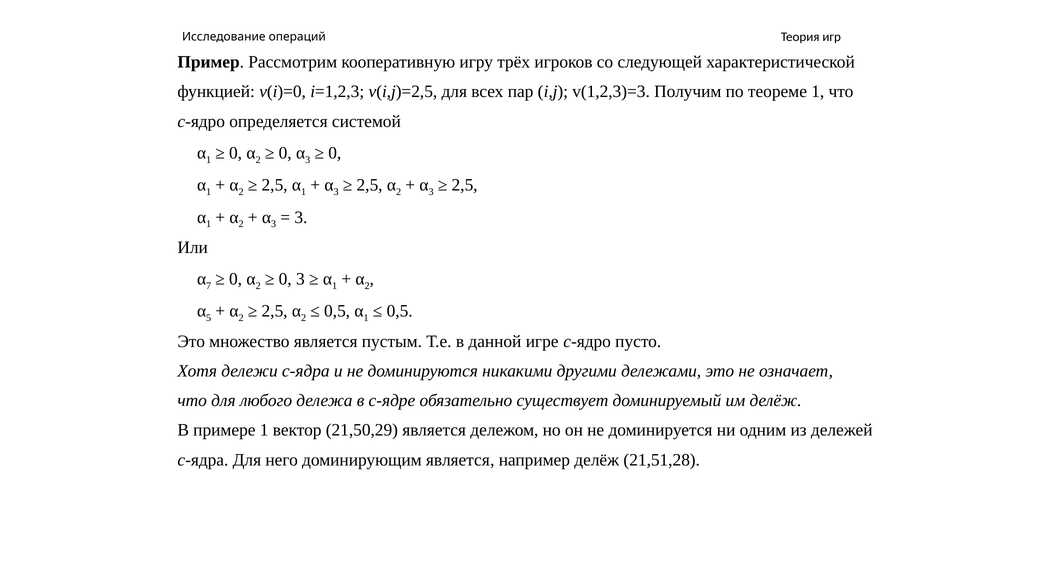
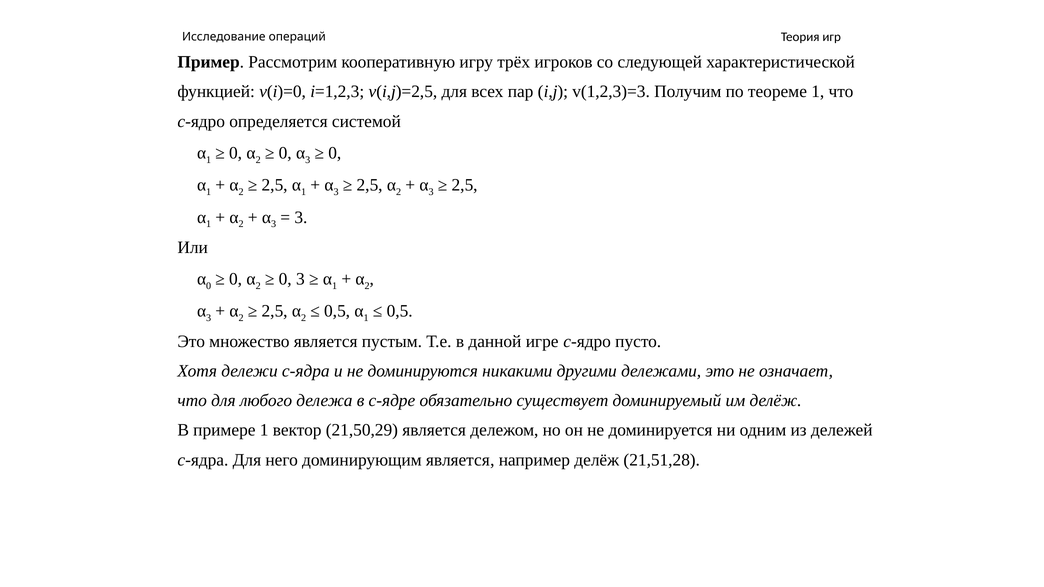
7: 7 -> 0 (209, 286)
5: 5 -> 3 (209, 318)
